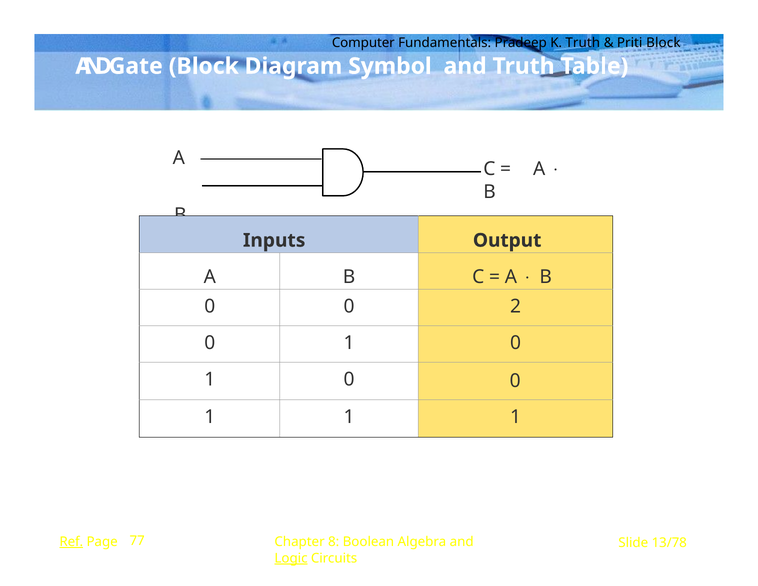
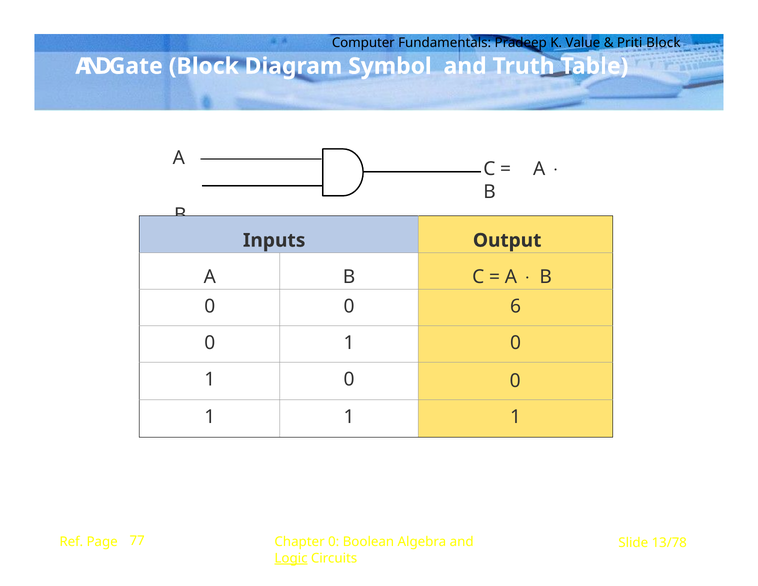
K Truth: Truth -> Value (583, 43)
2: 2 -> 6 (516, 306)
Ref underline: present -> none (71, 541)
Chapter 8: 8 -> 0 (334, 542)
